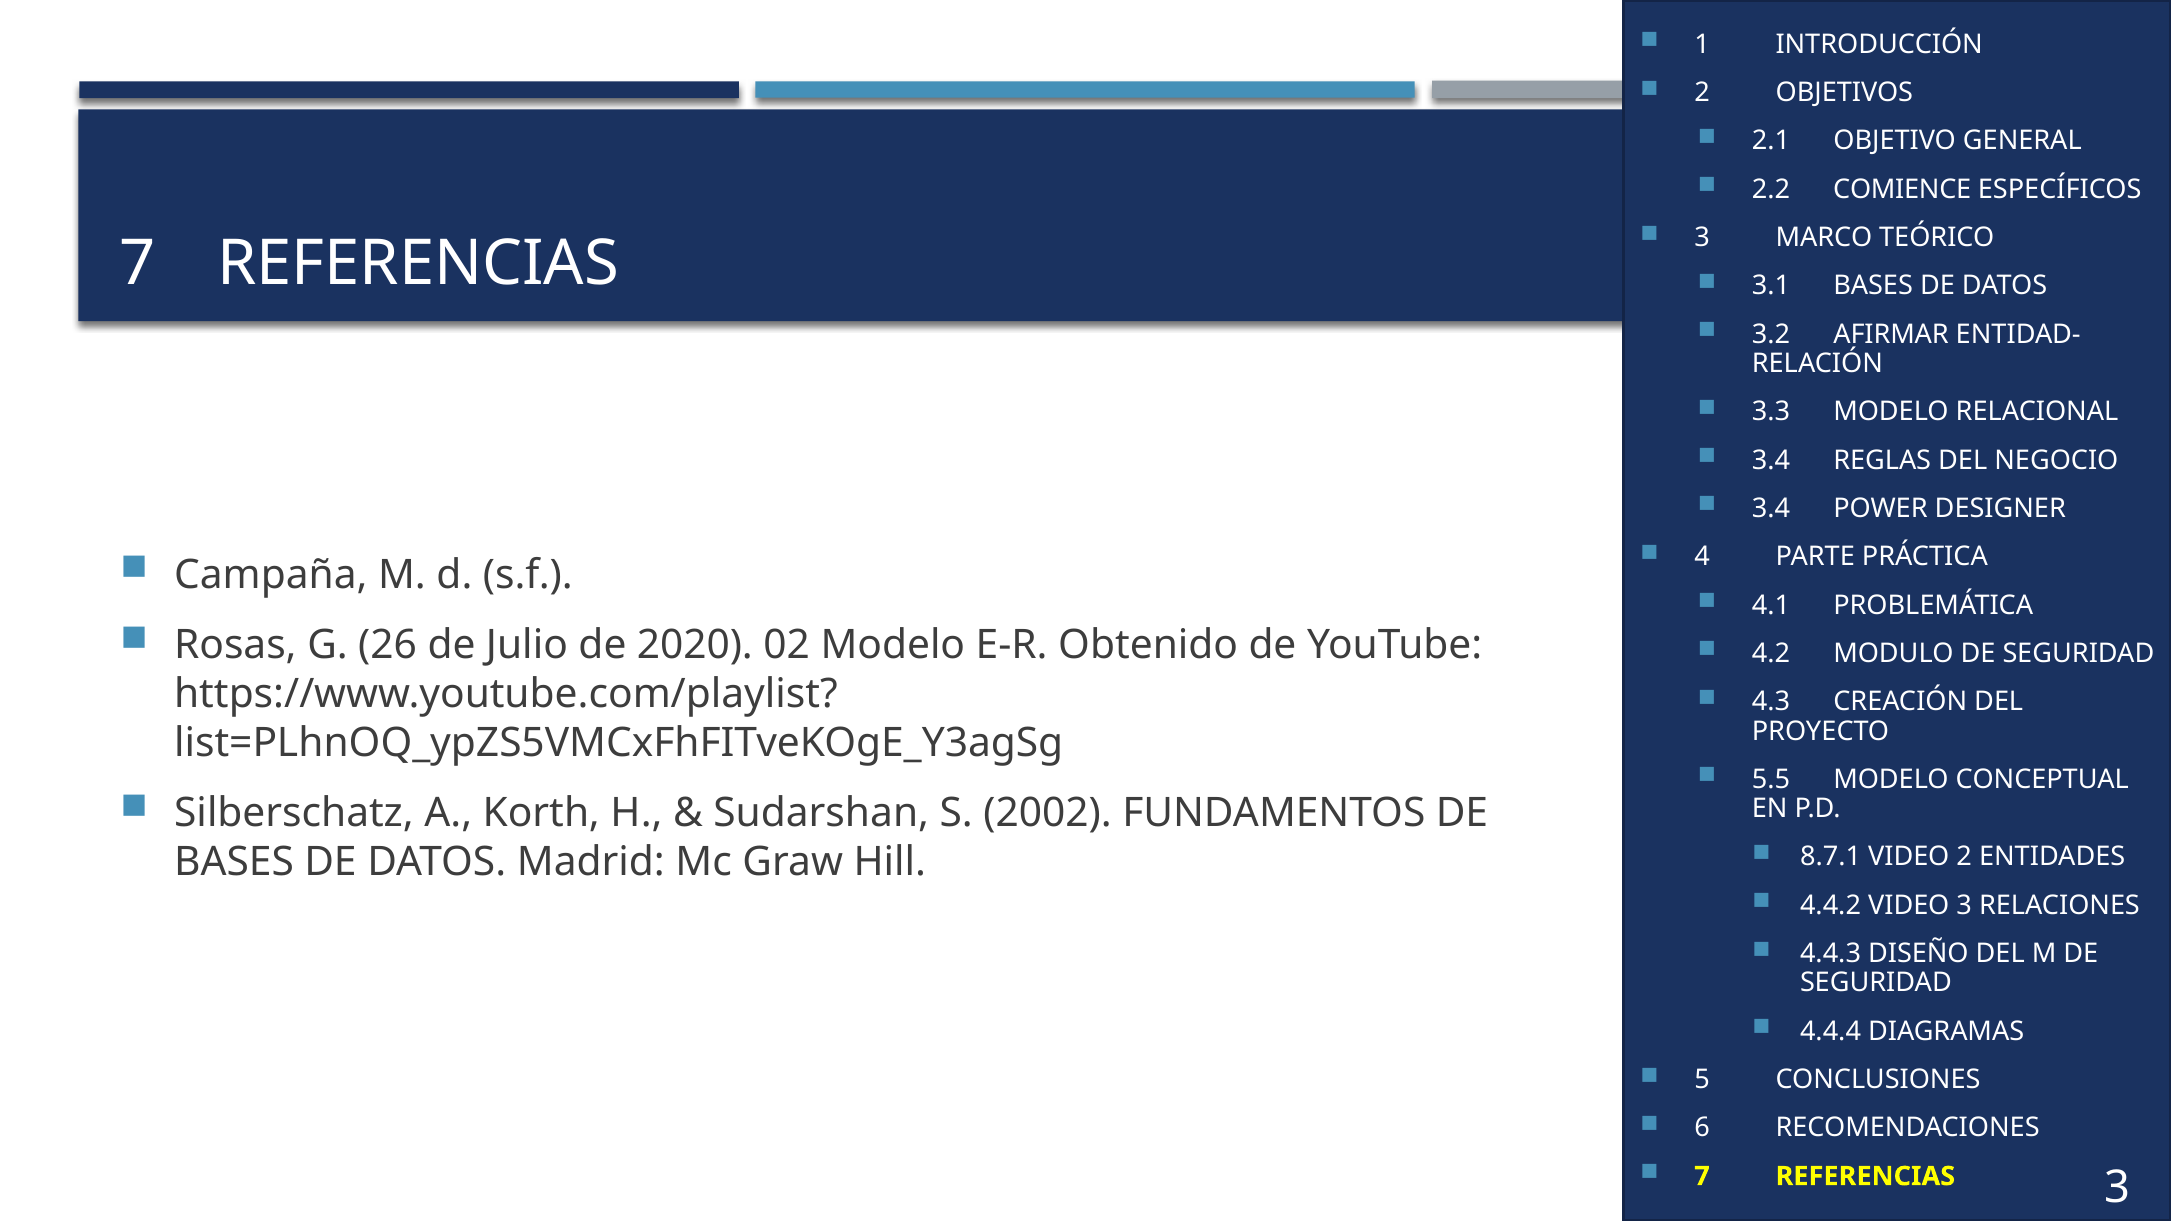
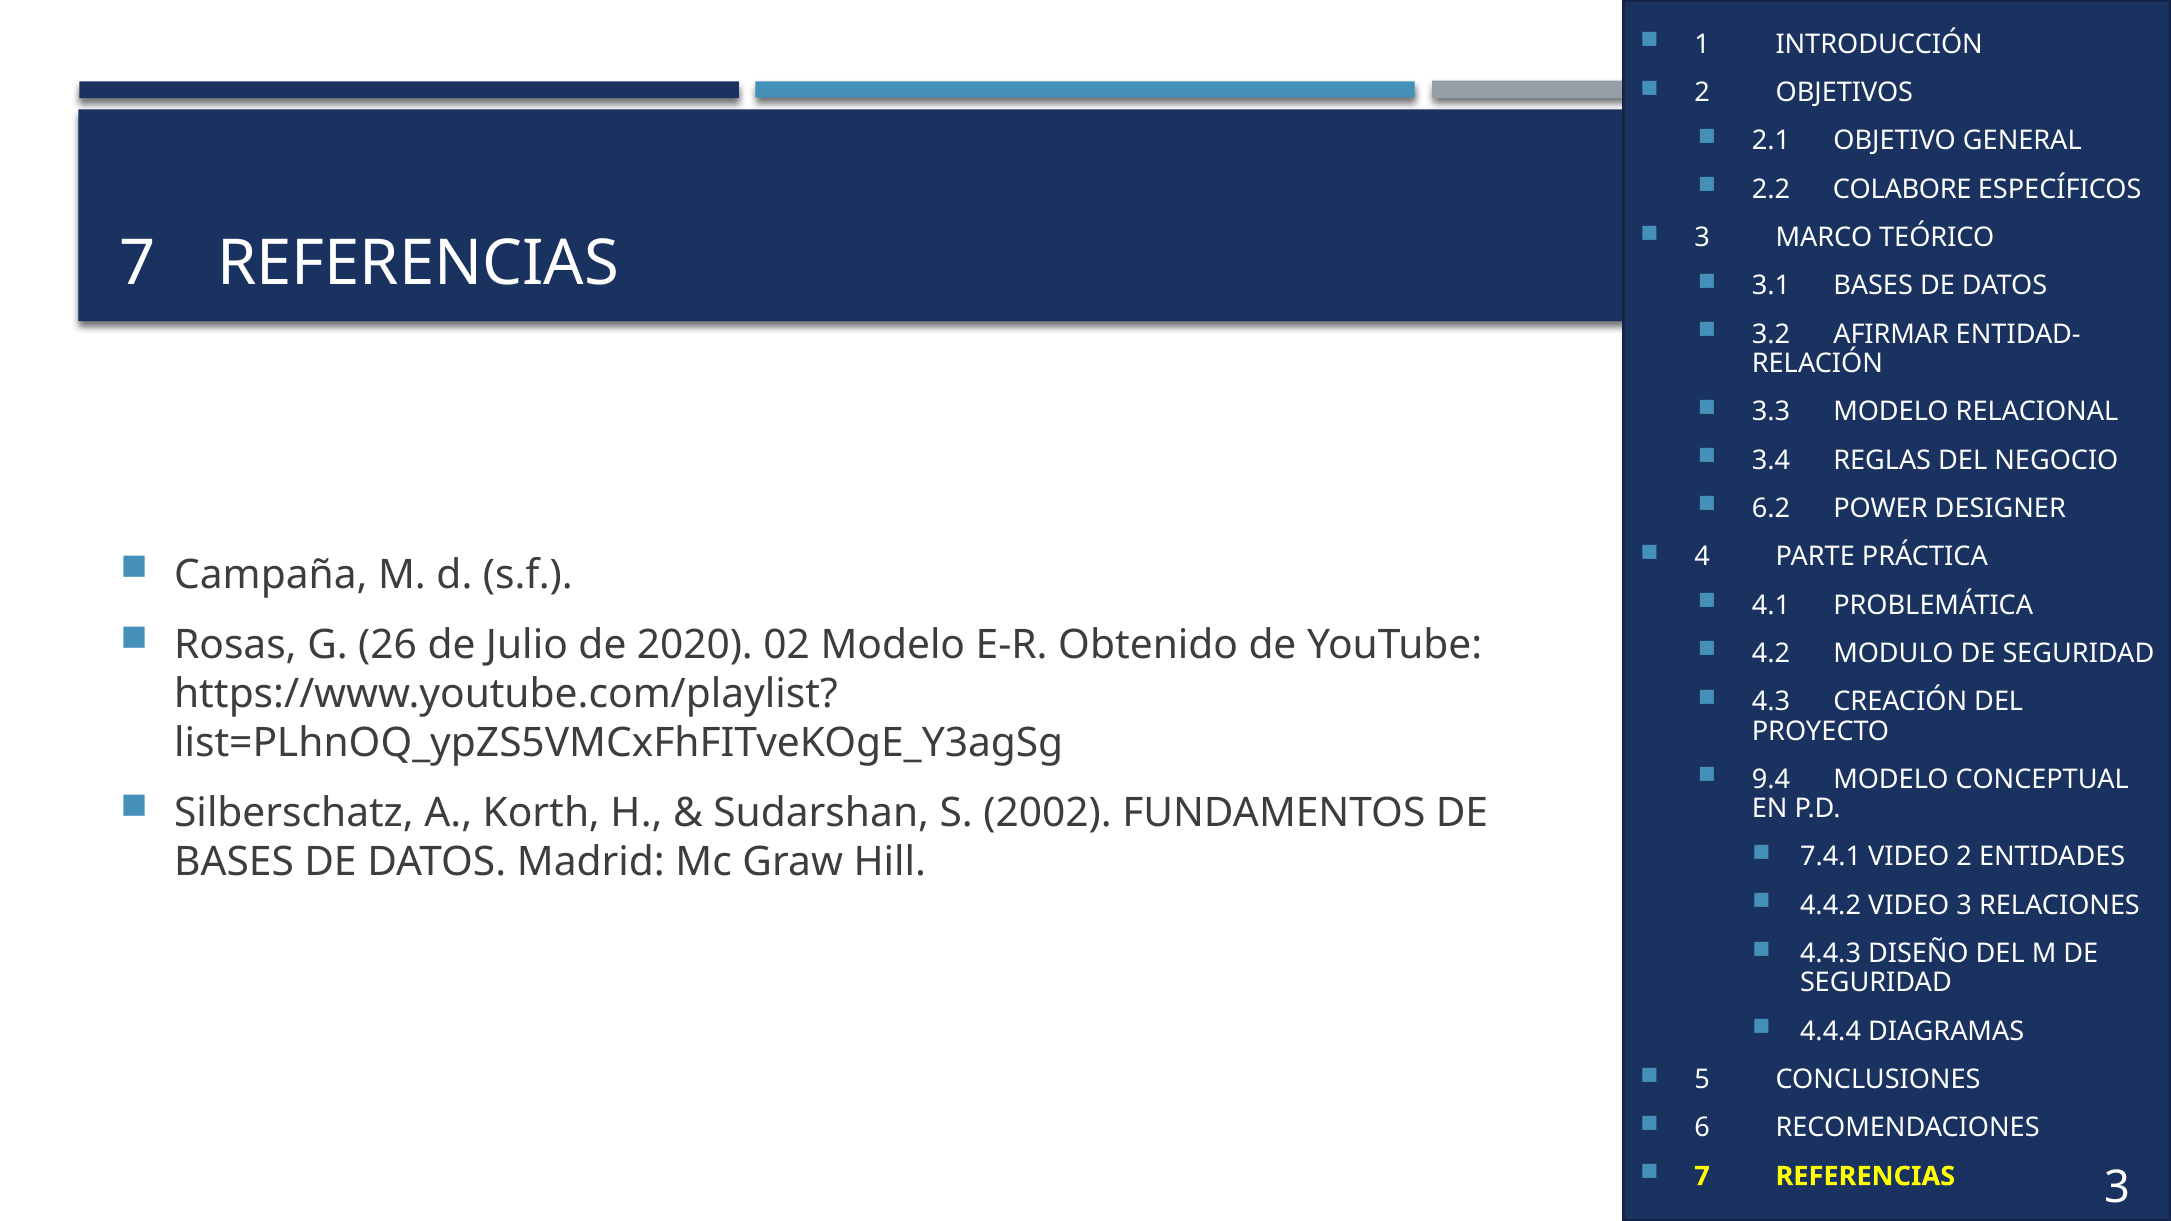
COMIENCE: COMIENCE -> COLABORE (1902, 189)
3.4: 3.4 -> 6.2 (1771, 509)
5.5: 5.5 -> 9.4 (1771, 780)
8.7.1: 8.7.1 -> 7.4.1 (1831, 857)
